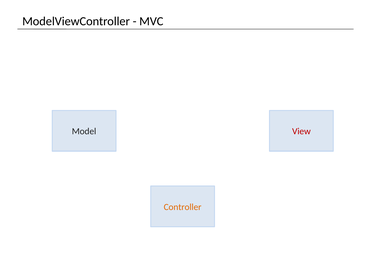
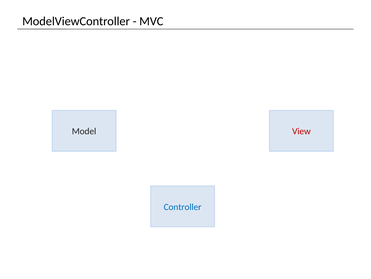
Controller colour: orange -> blue (183, 206)
